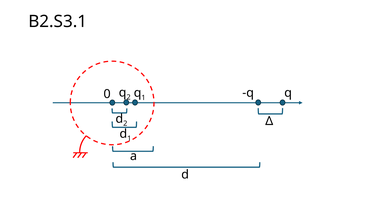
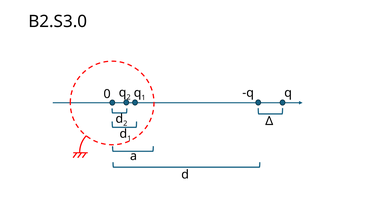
B2.S3.1: B2.S3.1 -> B2.S3.0 (58, 22)
